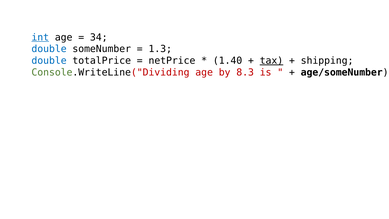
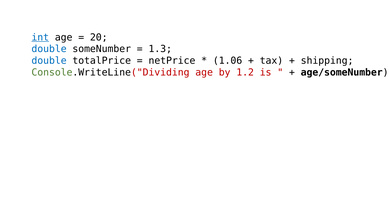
34: 34 -> 20 (99, 37)
1.40: 1.40 -> 1.06 (228, 61)
tax underline: present -> none (271, 61)
8.3: 8.3 -> 1.2 (245, 72)
